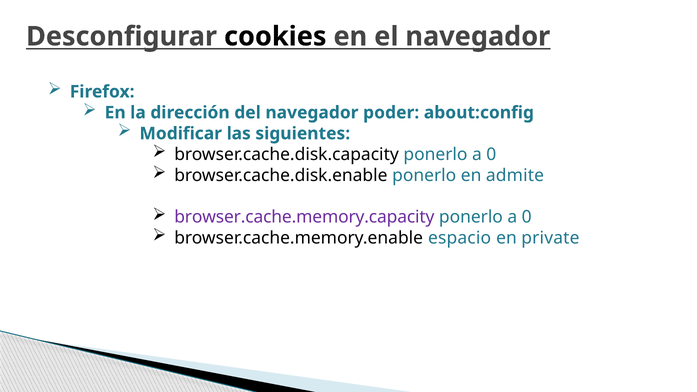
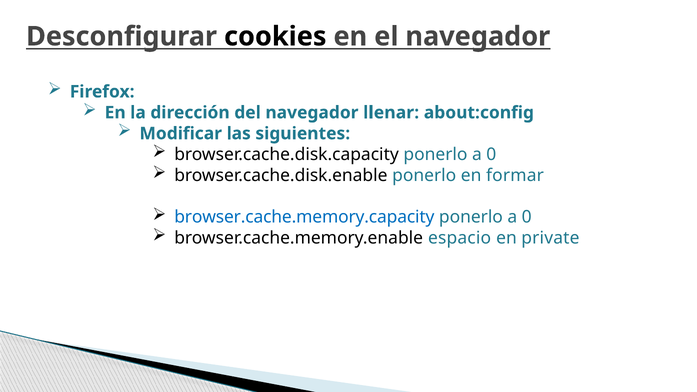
poder: poder -> llenar (391, 113)
admite: admite -> formar (515, 175)
browser.cache.memory.capacity colour: purple -> blue (304, 217)
